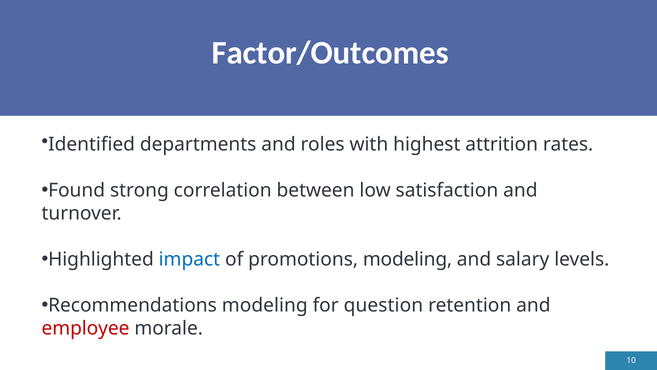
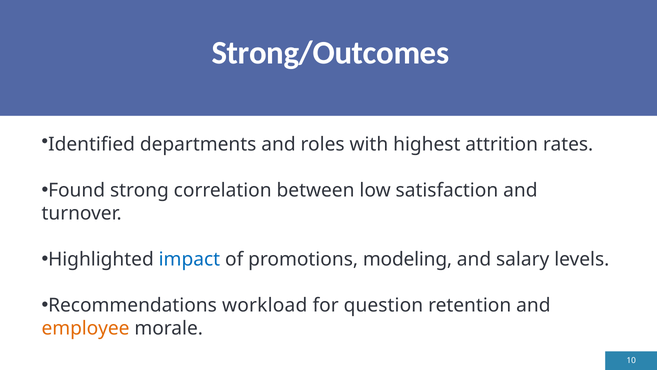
Factor/Outcomes: Factor/Outcomes -> Strong/Outcomes (330, 53)
Recommendations modeling: modeling -> workload (265, 305)
employee colour: red -> orange (86, 328)
